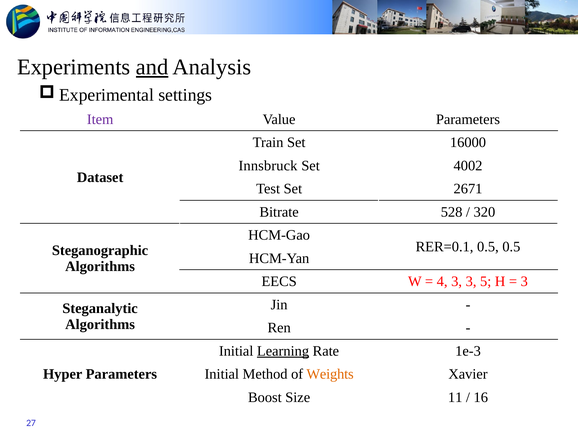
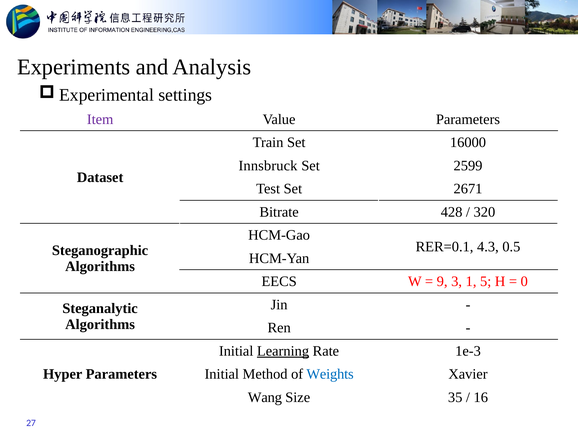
and underline: present -> none (152, 67)
4002: 4002 -> 2599 (468, 165)
528: 528 -> 428 (452, 212)
RER=0.1 0.5: 0.5 -> 4.3 (488, 246)
4: 4 -> 9 (442, 281)
3 3: 3 -> 1 (471, 281)
3: 3 -> 0 (524, 281)
Weights colour: orange -> blue (330, 374)
Boost: Boost -> Wang (265, 397)
11: 11 -> 35 (455, 397)
